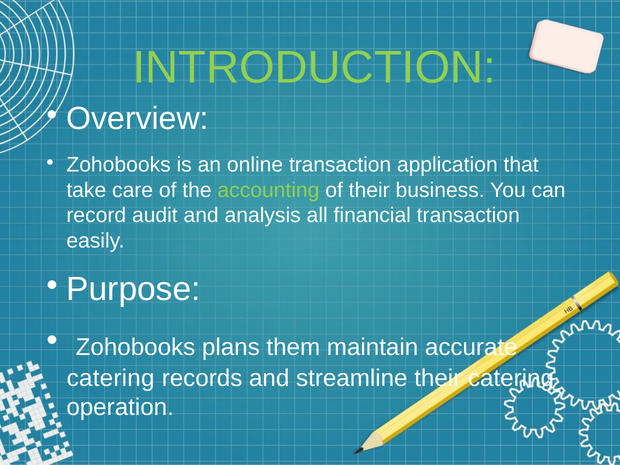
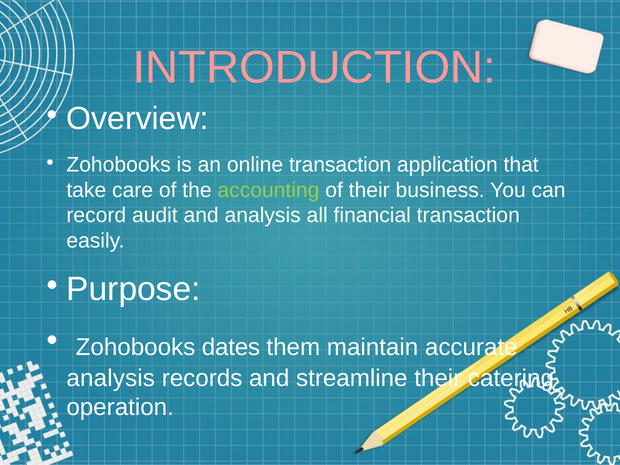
INTRODUCTION colour: light green -> pink (314, 67)
plans: plans -> dates (231, 347)
catering: catering -> analysis (111, 378)
